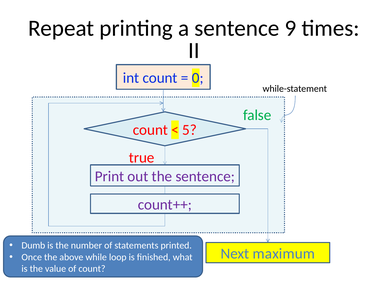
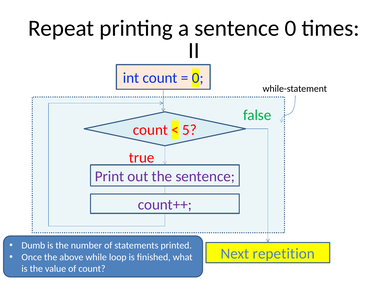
sentence 9: 9 -> 0 (290, 28)
maximum: maximum -> repetition (284, 254)
